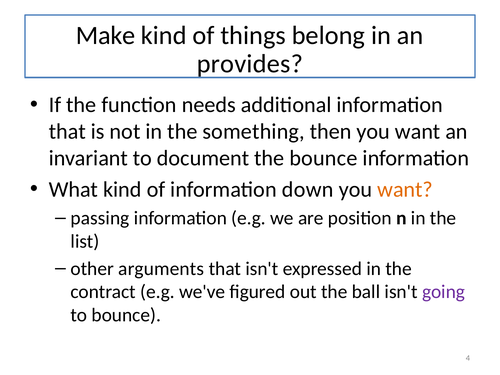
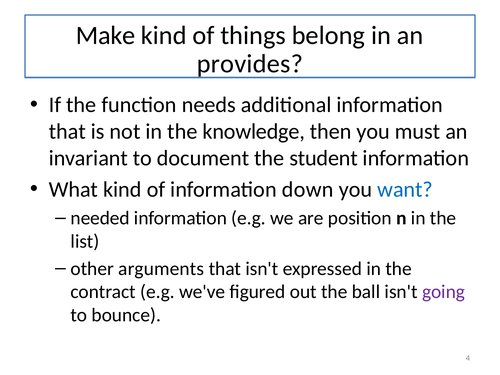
something: something -> knowledge (254, 132)
then you want: want -> must (418, 132)
the bounce: bounce -> student (324, 158)
want colour: orange -> blue (405, 189)
passing: passing -> needed (100, 218)
